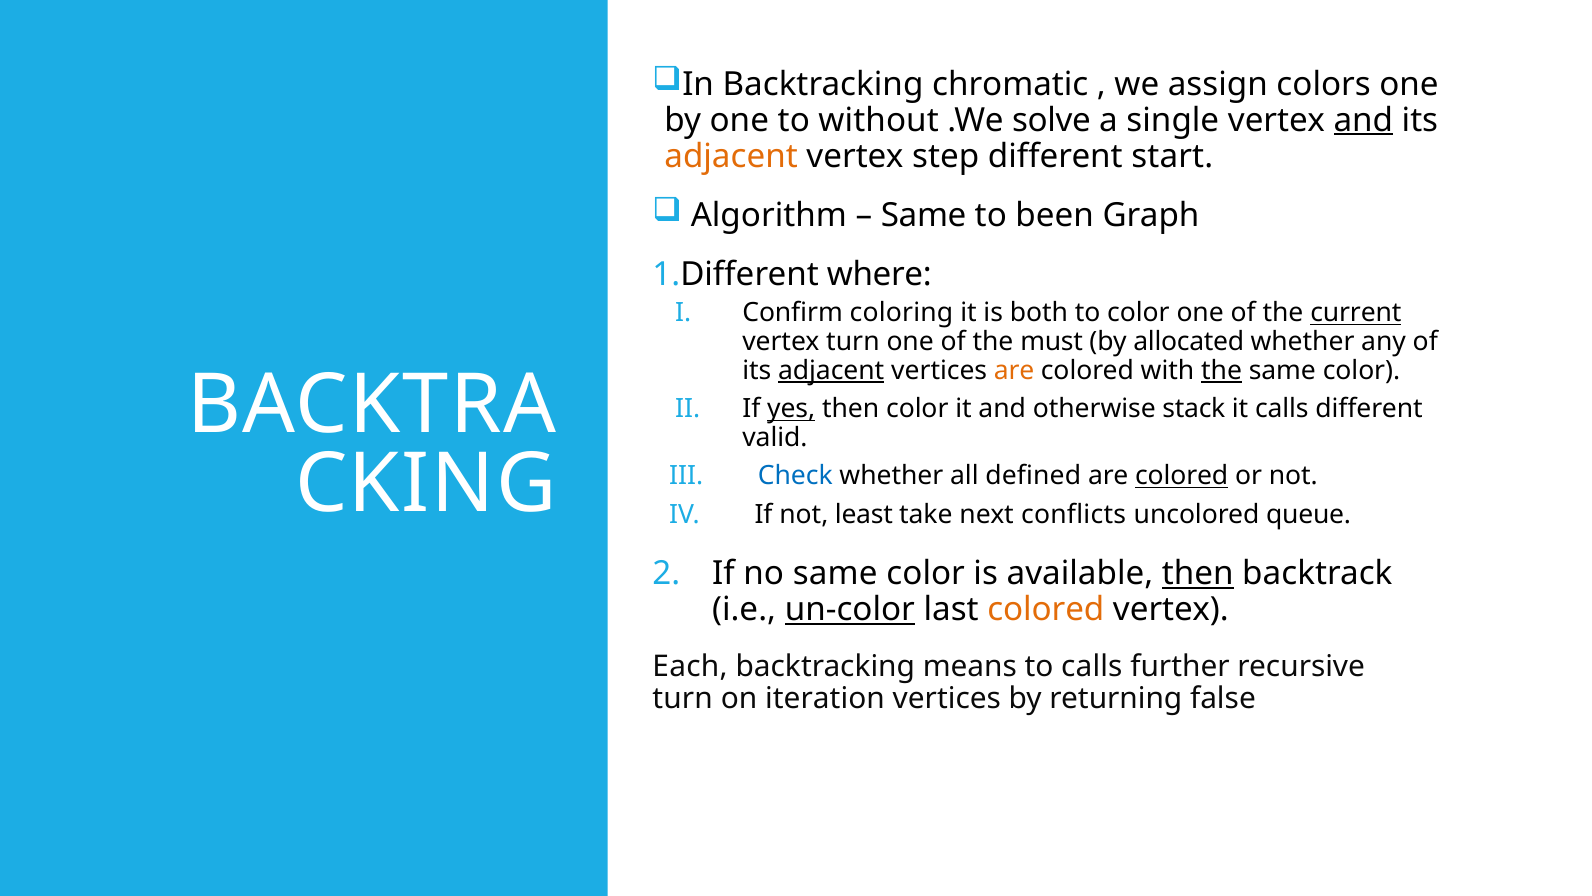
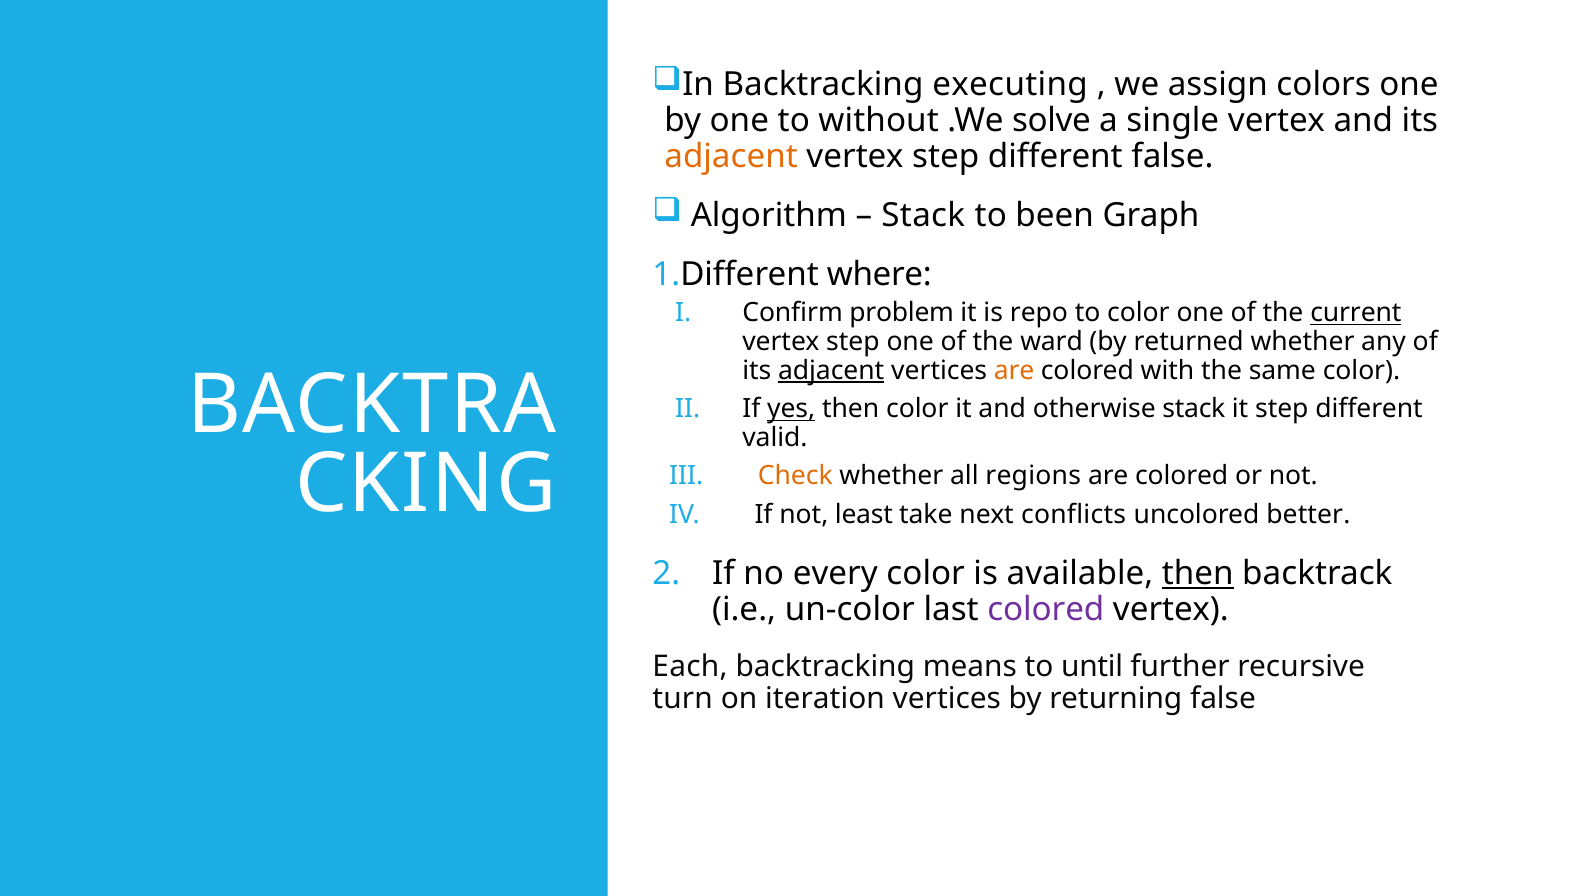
chromatic: chromatic -> executing (1010, 84)
and underline: present -> none (1363, 120)
different start: start -> false (1172, 156)
Same: Same -> Stack (923, 215)
coloring: coloring -> problem (902, 313)
both: both -> repo (1039, 313)
turn: turn -> step (853, 342)
must: must -> ward (1052, 342)
allocated: allocated -> returned (1189, 342)
the underline: present -> none (1222, 370)
it calls: calls -> step (1282, 409)
Check colour: blue -> orange (795, 476)
defined: defined -> regions (1033, 476)
colored underline: present -> none (1182, 476)
queue: queue -> better (1308, 514)
no same: same -> every (835, 573)
un-color underline: present -> none (850, 609)
colored colour: orange -> purple (1046, 609)
to calls: calls -> until (1092, 666)
